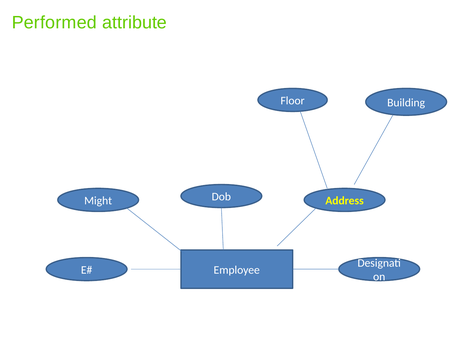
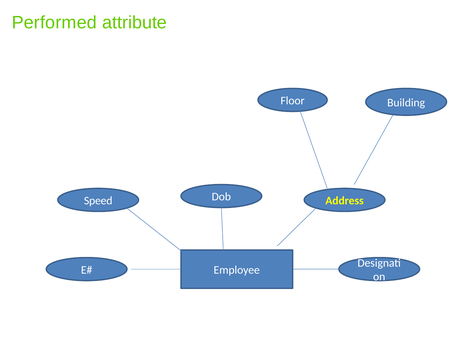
Might: Might -> Speed (98, 201)
